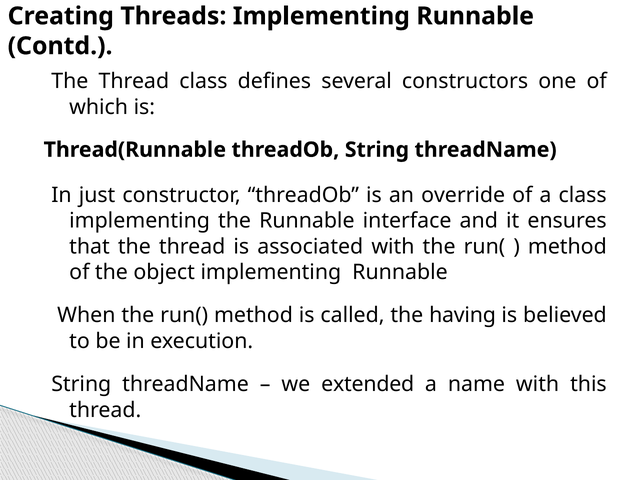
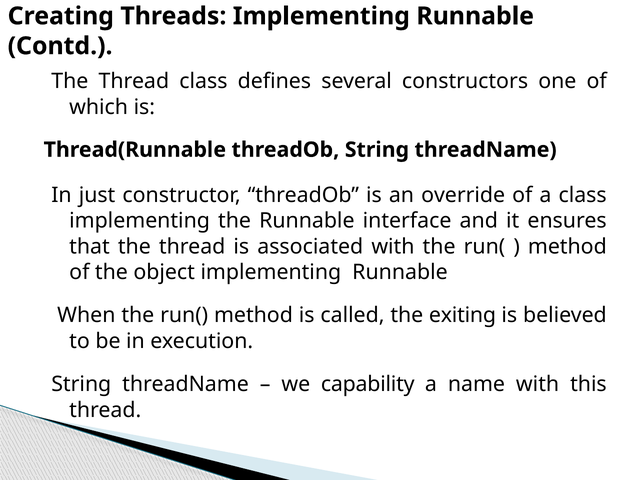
having: having -> exiting (463, 315)
extended: extended -> capability (368, 384)
